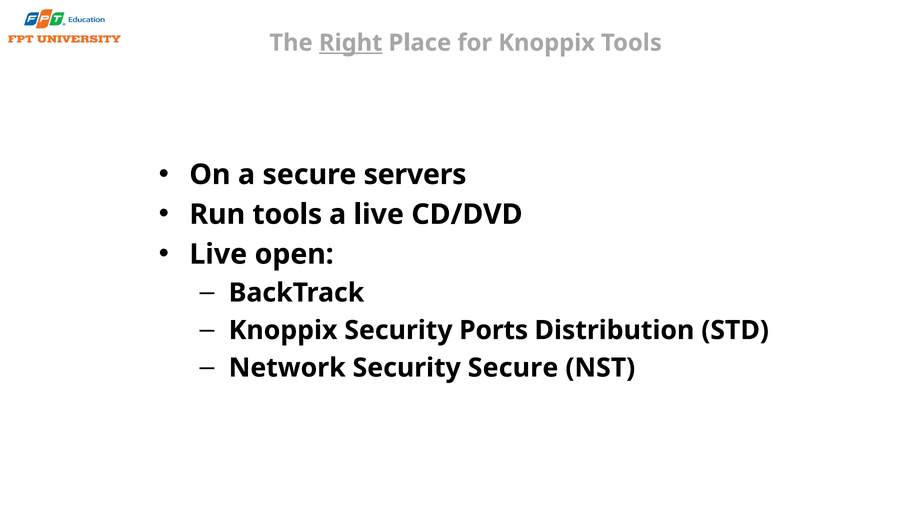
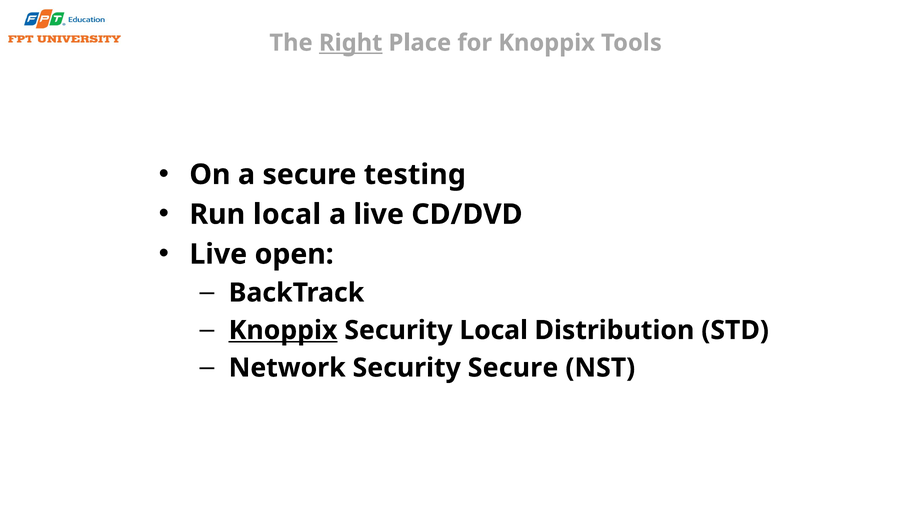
servers: servers -> testing (415, 175)
Run tools: tools -> local (287, 214)
Knoppix underline: none -> present (283, 330)
Security Ports: Ports -> Local (494, 330)
